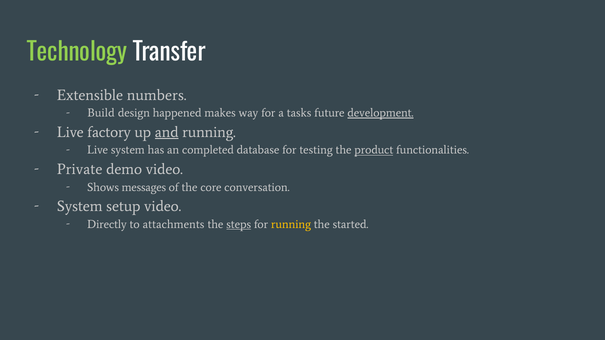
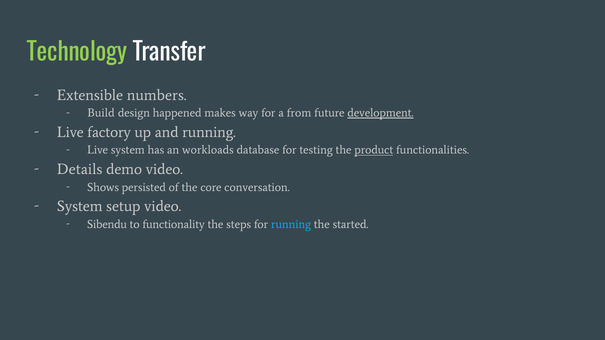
tasks: tasks -> from (299, 113)
and underline: present -> none (167, 132)
completed: completed -> workloads (208, 150)
Private: Private -> Details (80, 169)
messages: messages -> persisted (144, 187)
Directly: Directly -> Sibendu (107, 224)
attachments: attachments -> functionality (174, 224)
steps underline: present -> none (239, 224)
running colour: yellow -> light blue (291, 224)
